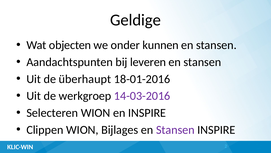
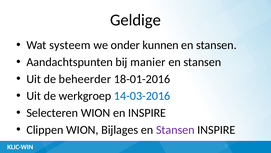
objecten: objecten -> systeem (70, 45)
leveren: leveren -> manier (148, 62)
überhaupt: überhaupt -> beheerder (85, 79)
14-03-2016 colour: purple -> blue (142, 96)
